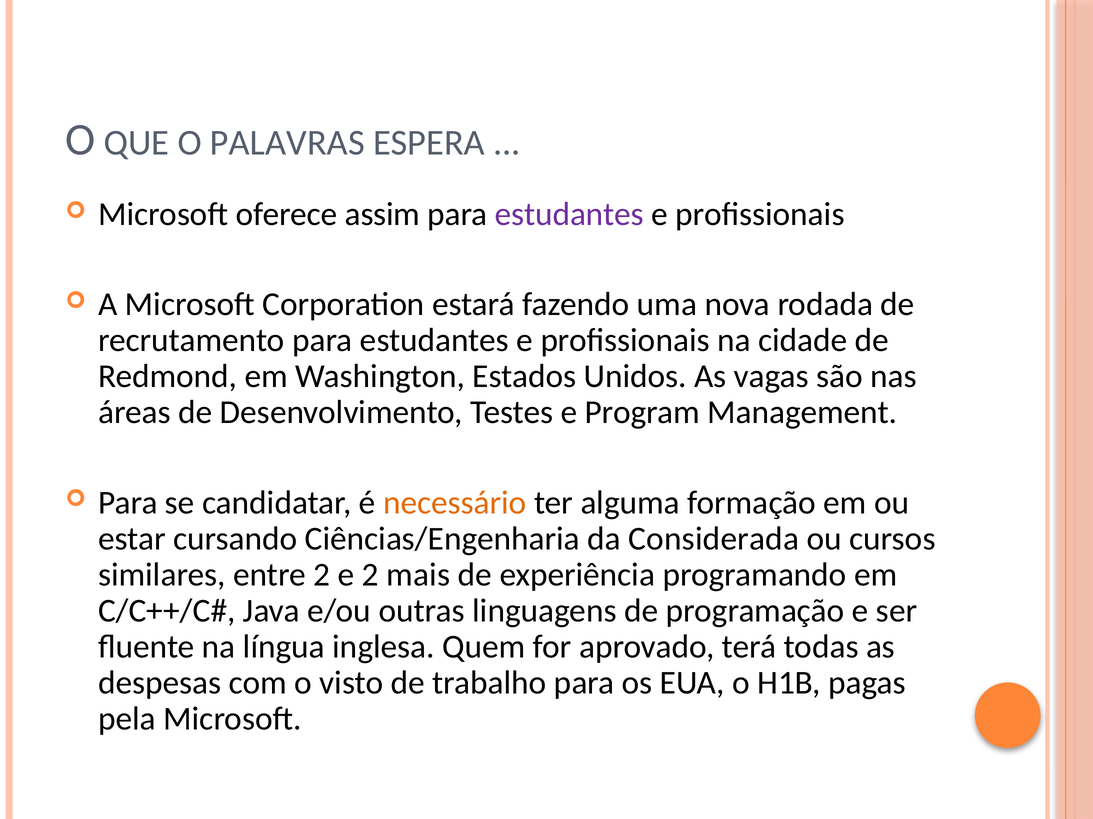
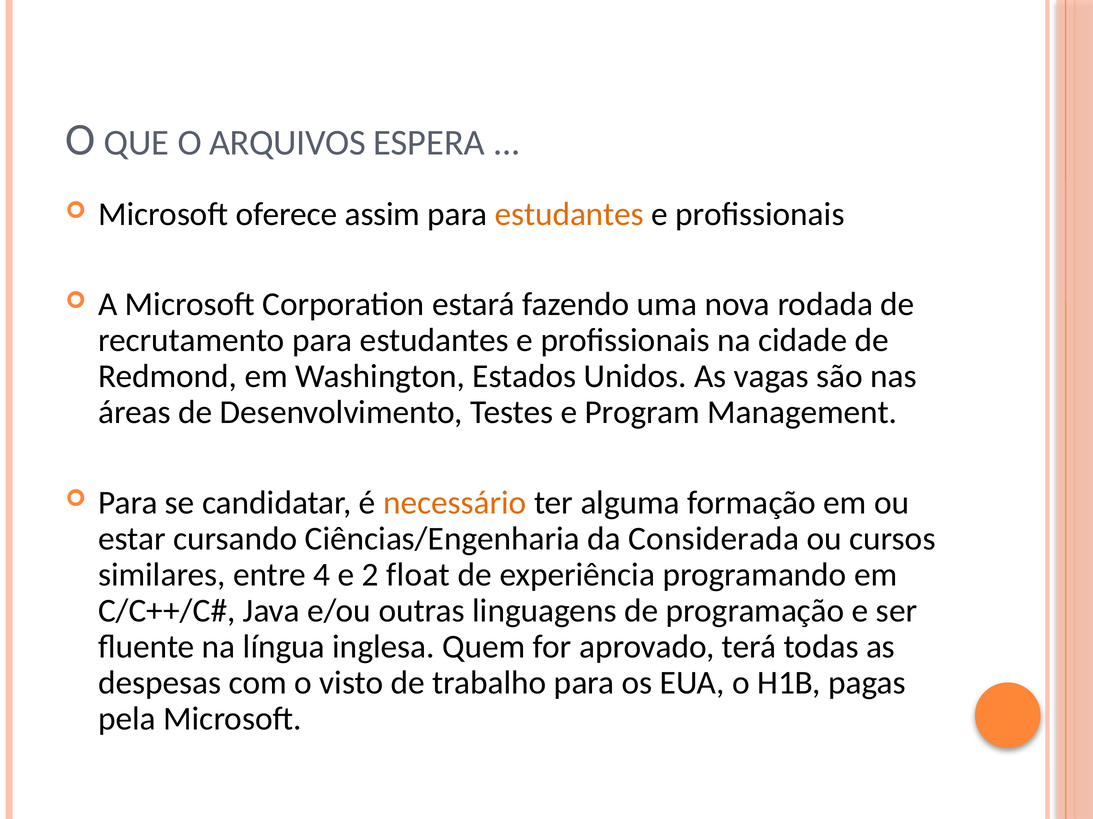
PALAVRAS: PALAVRAS -> ARQUIVOS (288, 143)
estudantes colour: purple -> orange (569, 214)
entre 2: 2 -> 4 (322, 575)
mais: mais -> float (418, 575)
